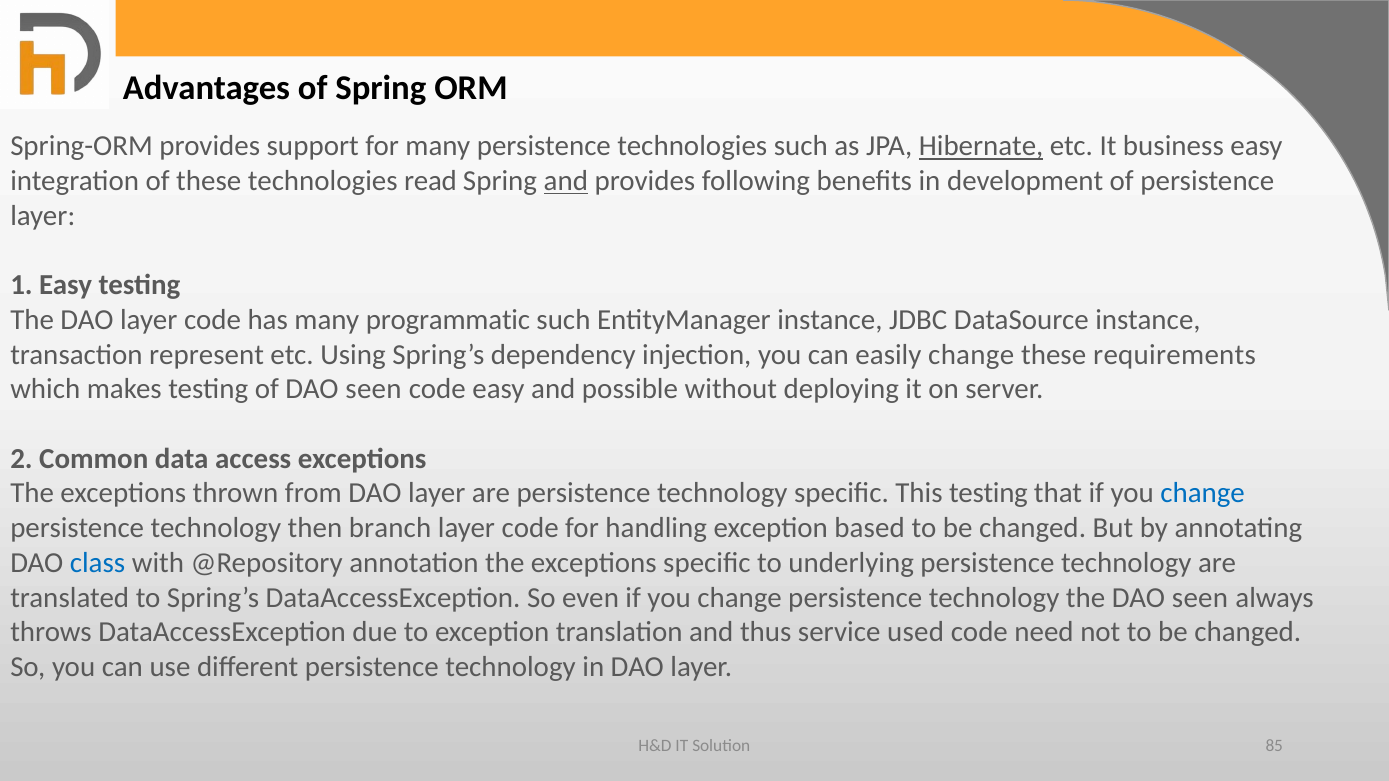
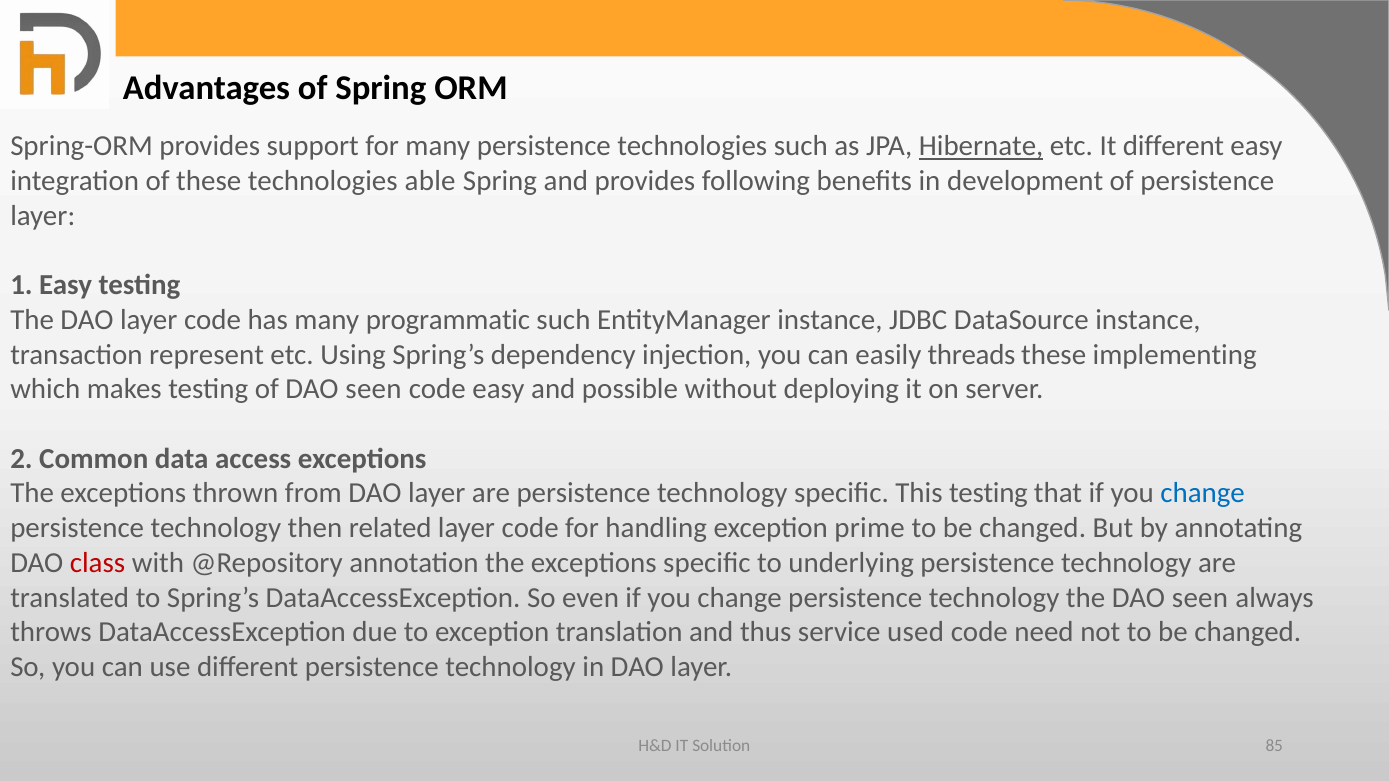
It business: business -> different (1174, 146)
read: read -> able (430, 181)
and underline: present -> none (566, 181)
easily change: change -> threads (972, 355)
requirements: requirements -> implementing (1175, 355)
branch: branch -> related (390, 528)
based: based -> prime (870, 528)
class colour: blue -> red (98, 563)
